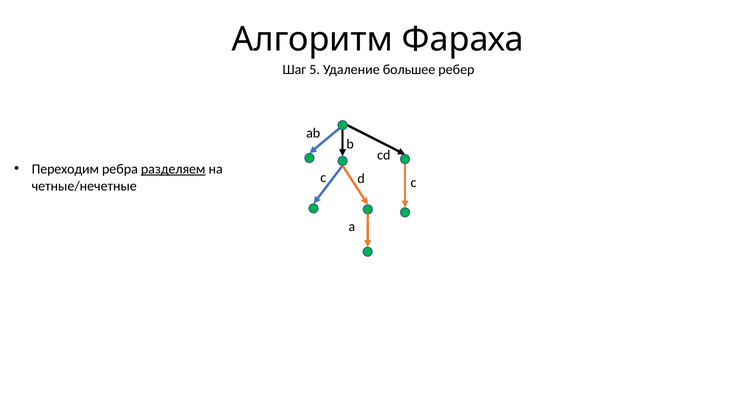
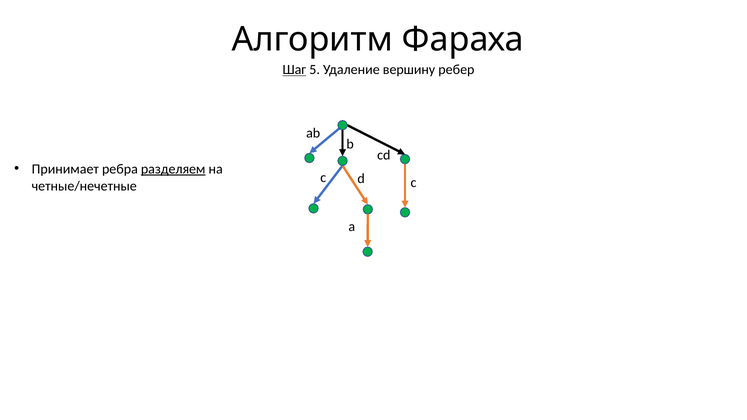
Шаг underline: none -> present (294, 70)
большее: большее -> вершину (409, 70)
Переходим: Переходим -> Принимает (65, 169)
